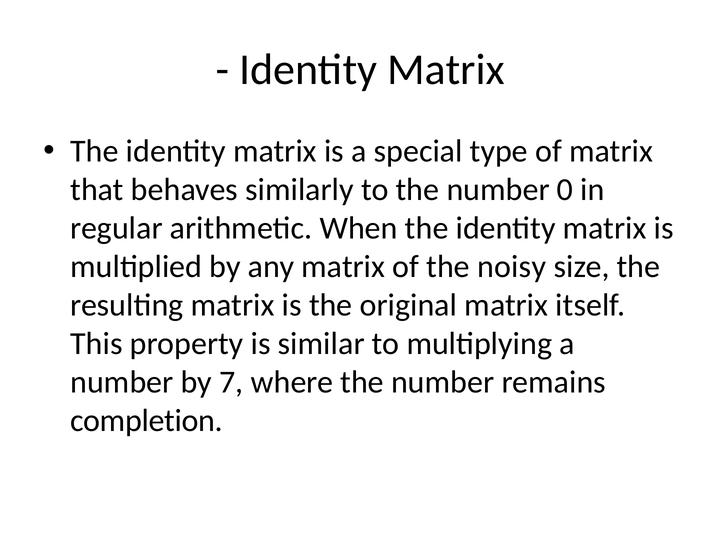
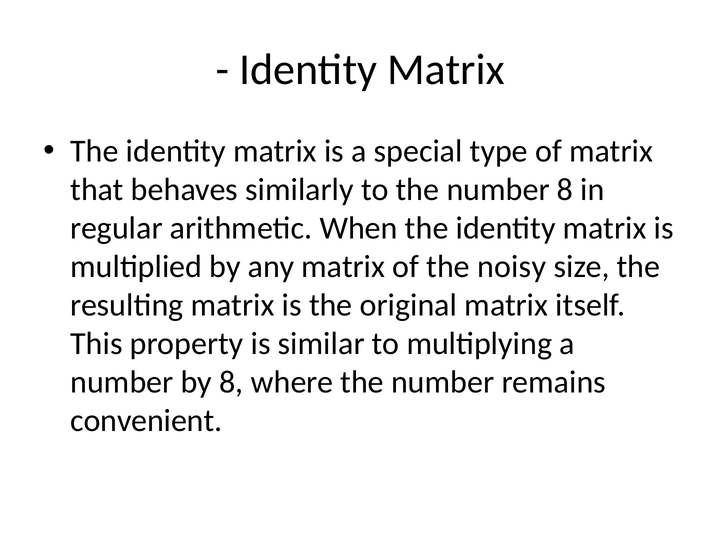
number 0: 0 -> 8 (565, 190)
by 7: 7 -> 8 (231, 382)
completion: completion -> convenient (146, 420)
